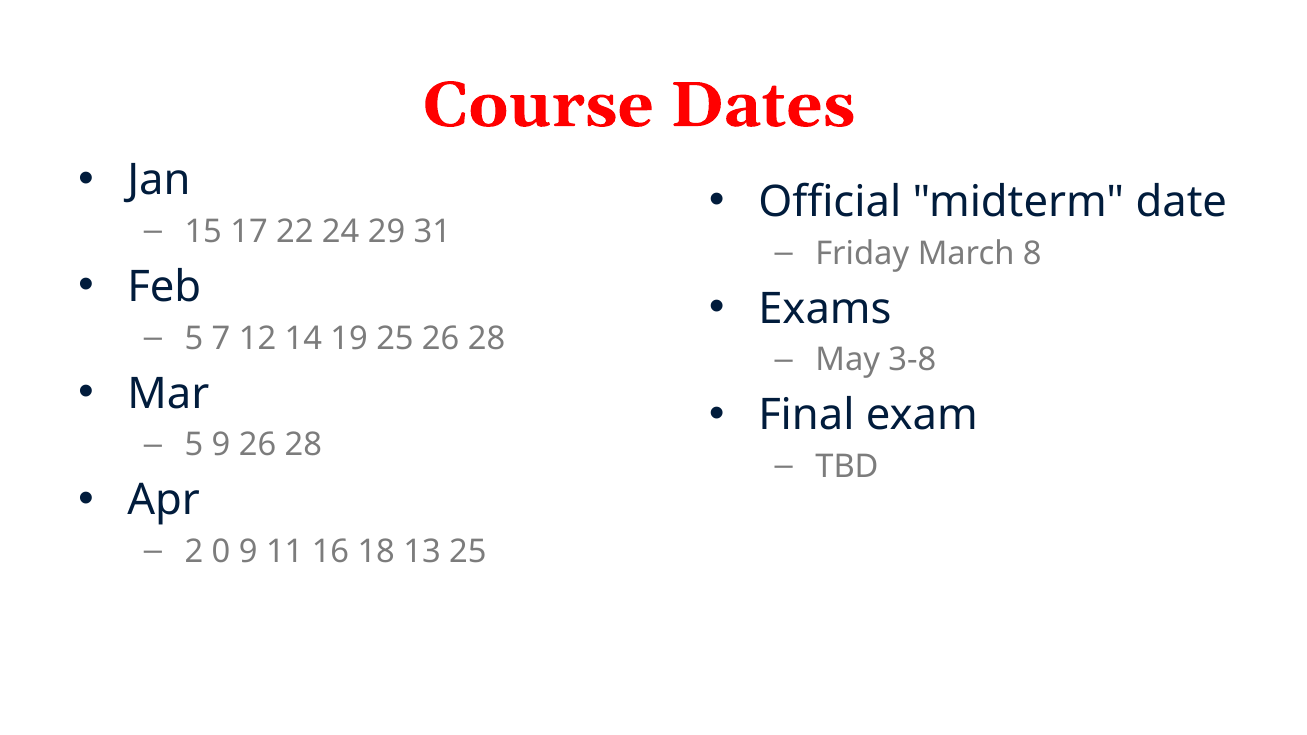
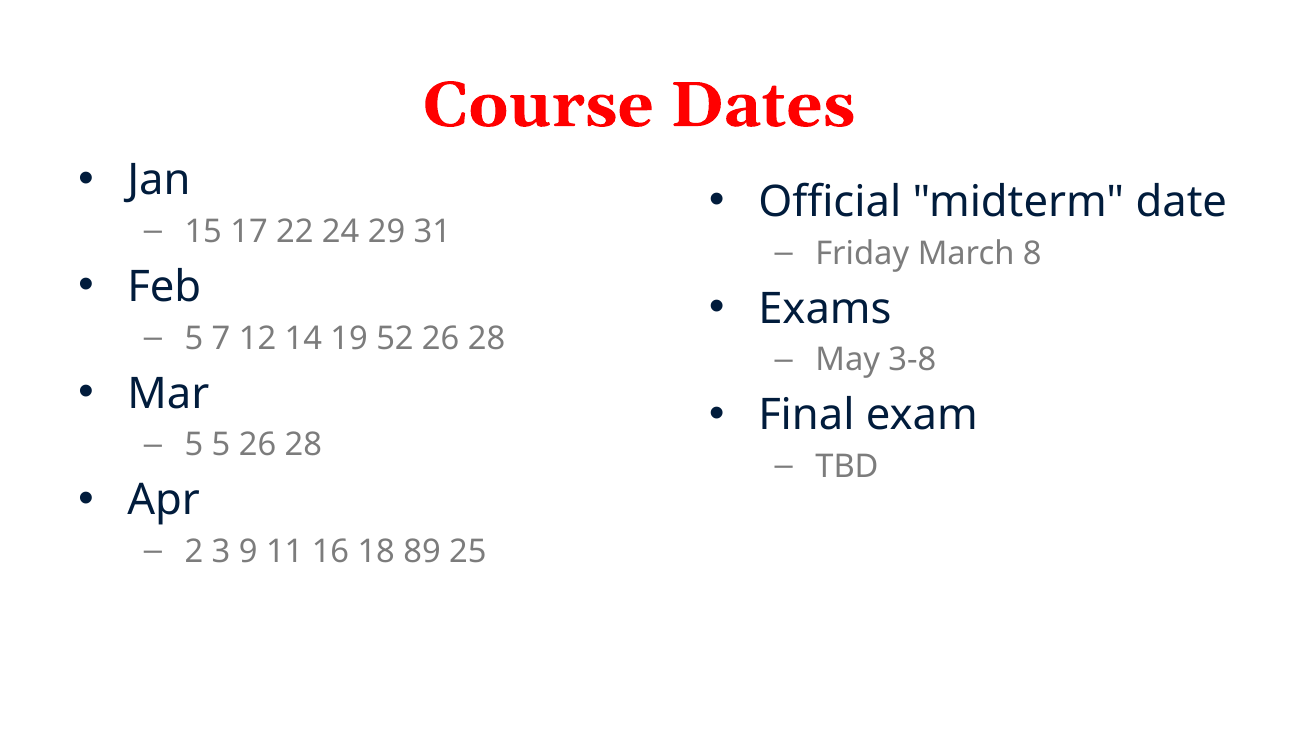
19 25: 25 -> 52 (395, 339)
5 9: 9 -> 5 (221, 445)
0: 0 -> 3 (221, 552)
13: 13 -> 89 (422, 552)
